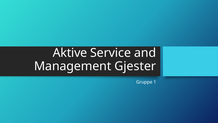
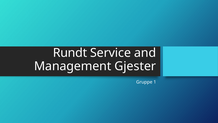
Aktive: Aktive -> Rundt (70, 53)
